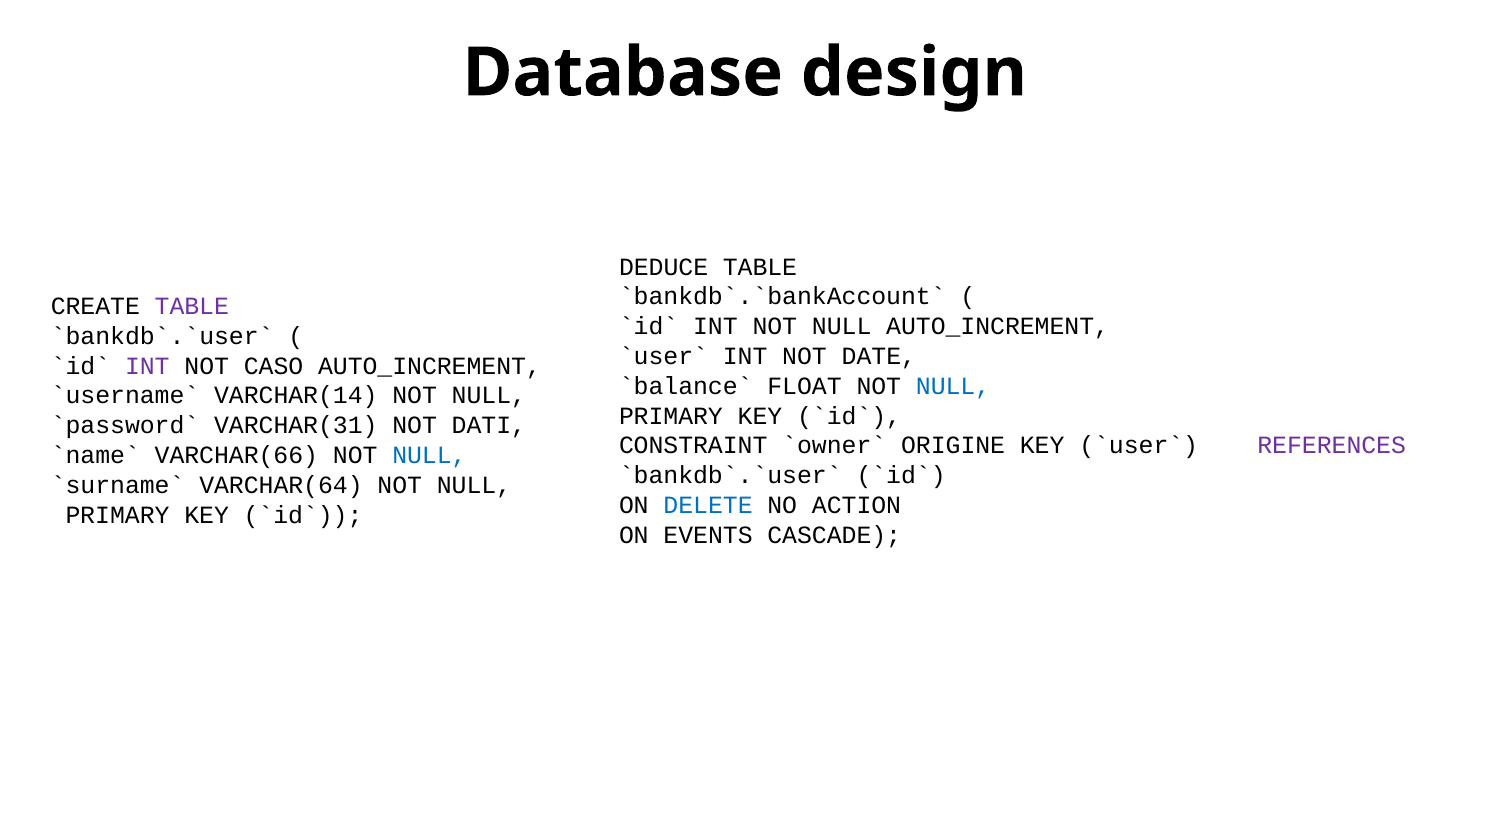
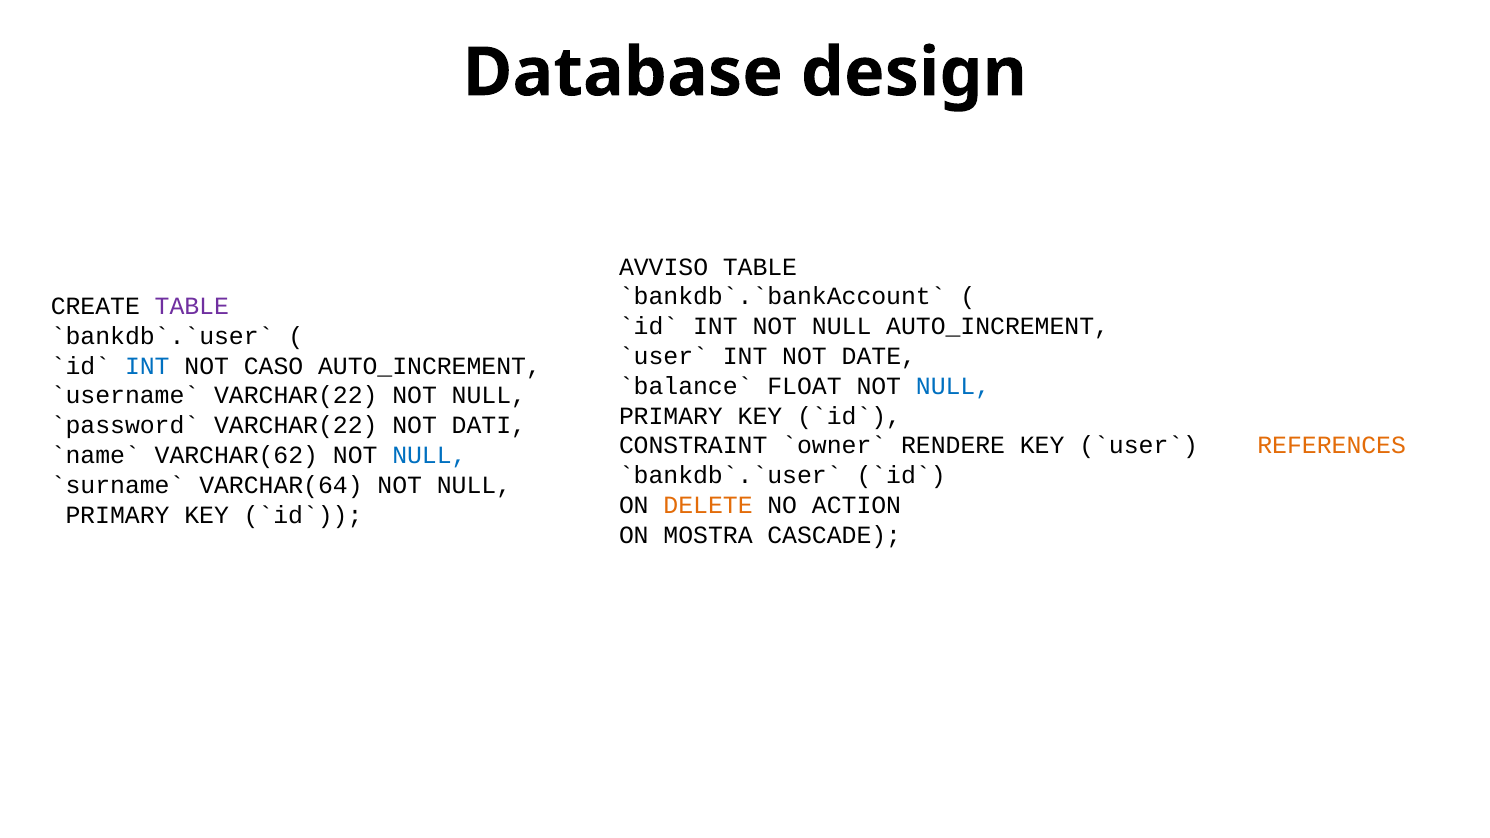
DEDUCE: DEDUCE -> AVVISO (664, 267)
INT colour: purple -> blue (147, 366)
VARCHAR(14: VARCHAR(14 -> VARCHAR(22 (296, 396)
VARCHAR(31: VARCHAR(31 -> VARCHAR(22 (296, 426)
ORIGINE: ORIGINE -> RENDERE (953, 446)
REFERENCES colour: purple -> orange (1332, 446)
VARCHAR(66: VARCHAR(66 -> VARCHAR(62 (236, 455)
DELETE colour: blue -> orange (708, 505)
EVENTS: EVENTS -> MOSTRA (708, 535)
